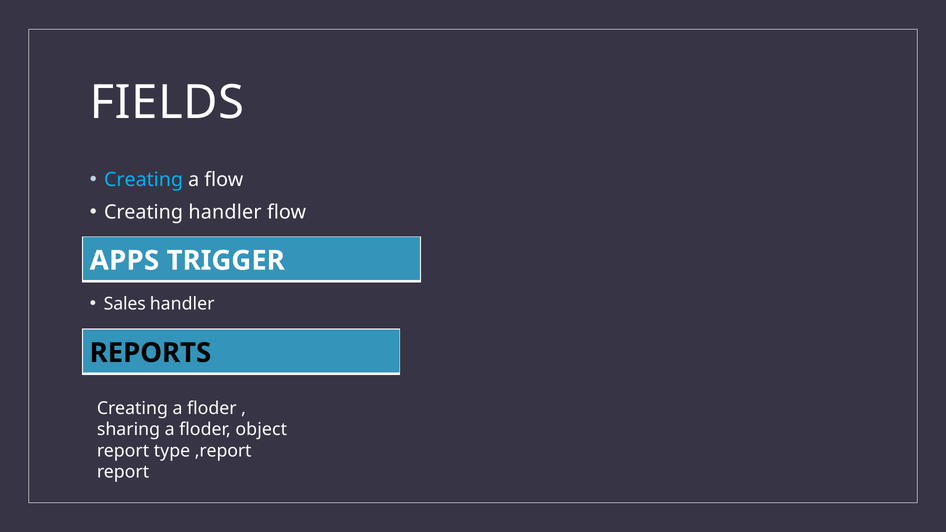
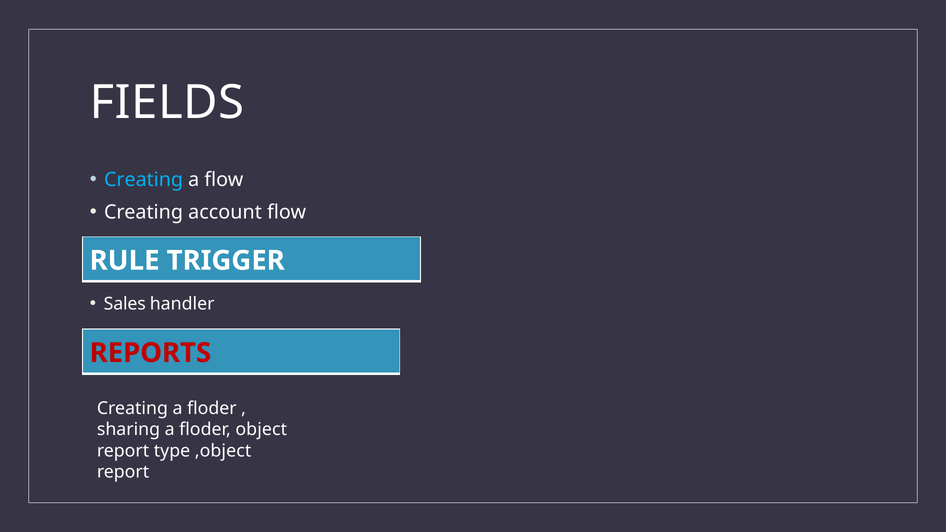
Creating handler: handler -> account (225, 213)
APPS: APPS -> RULE (125, 261)
REPORTS colour: black -> red (150, 353)
,report: ,report -> ,object (223, 451)
